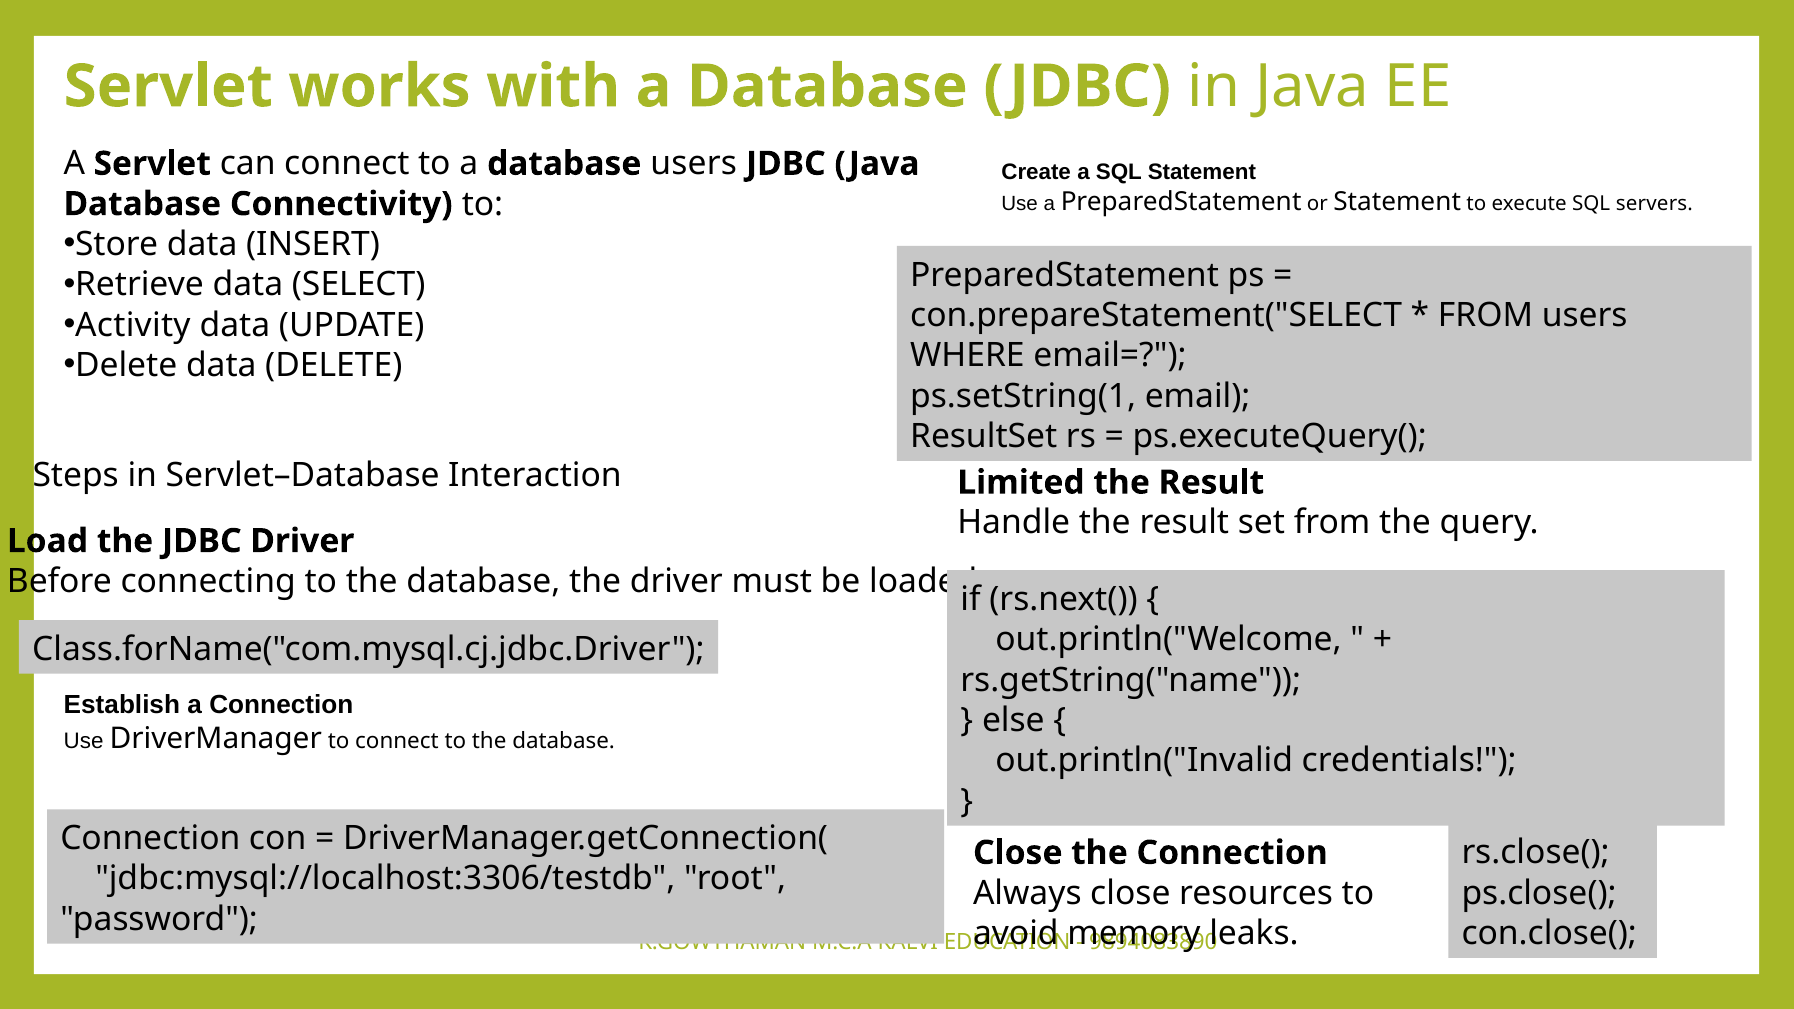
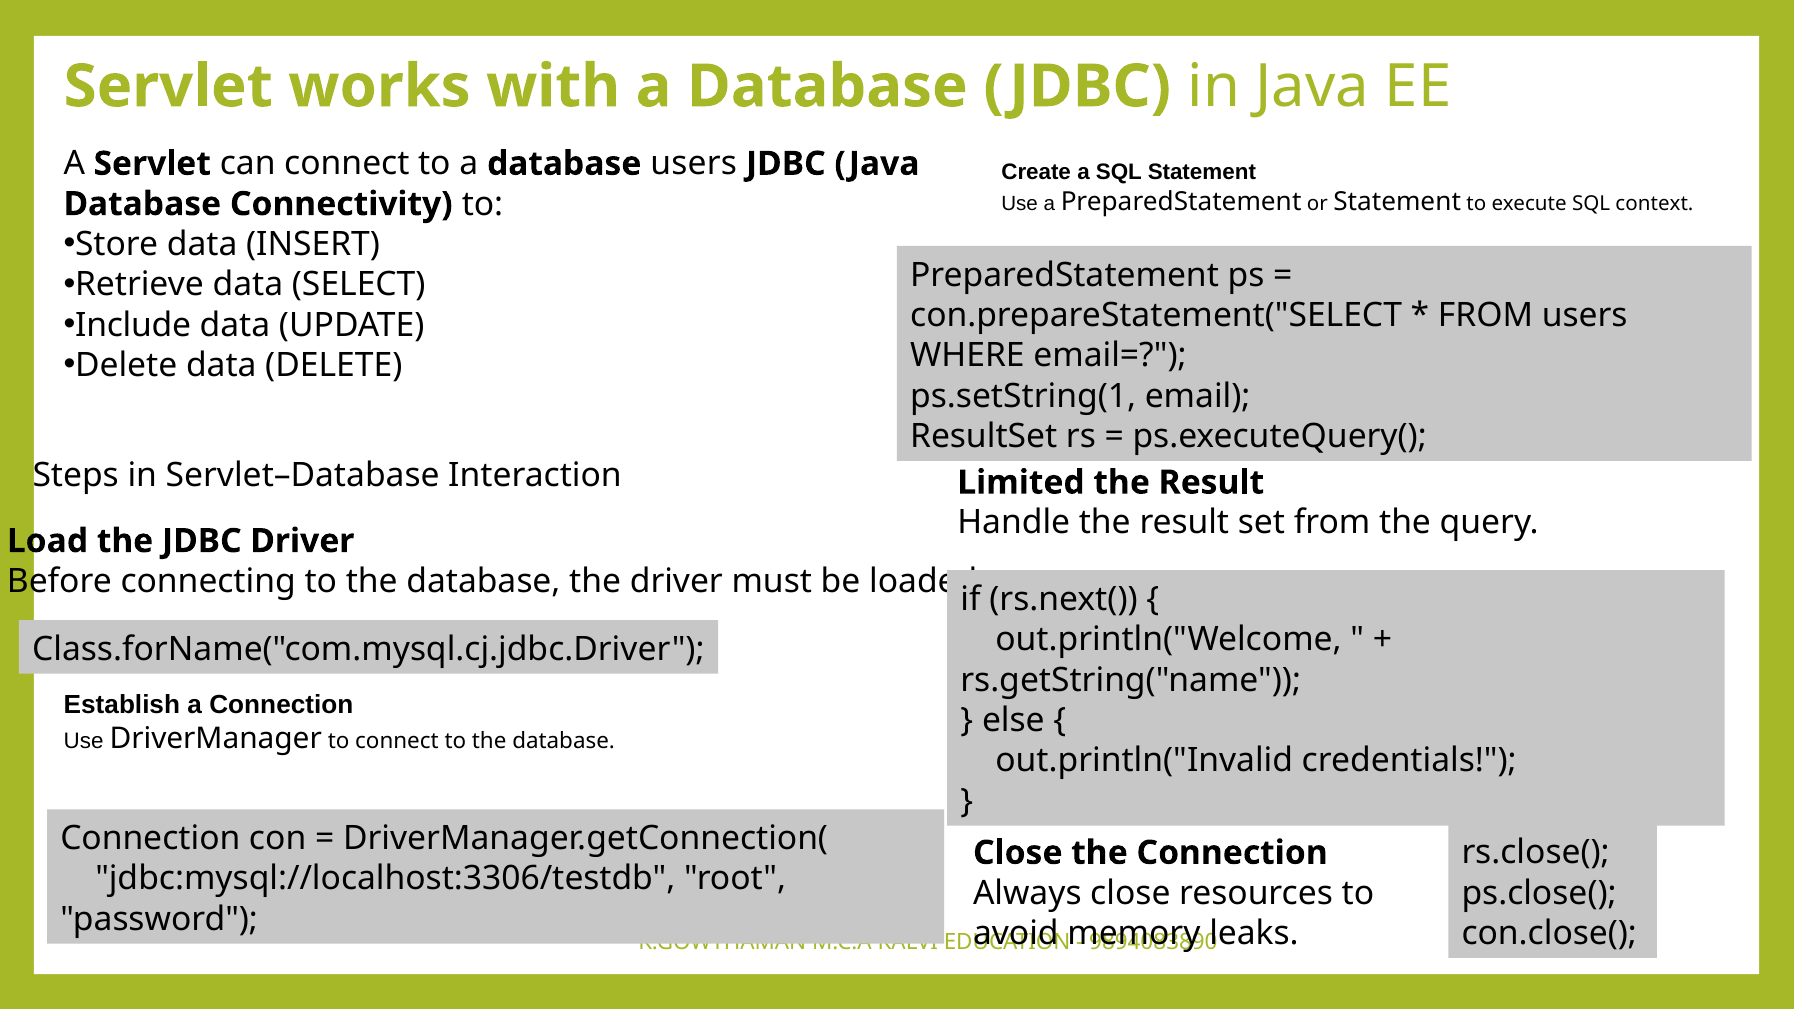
servers: servers -> context (1654, 204)
Activity: Activity -> Include (133, 325)
